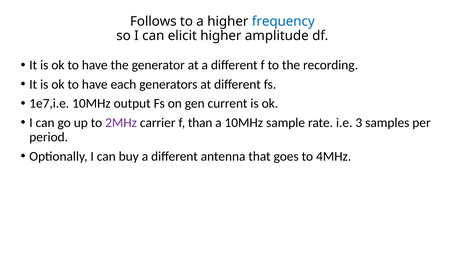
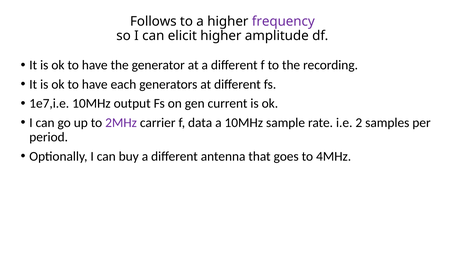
frequency colour: blue -> purple (283, 21)
than: than -> data (200, 123)
3: 3 -> 2 (359, 123)
